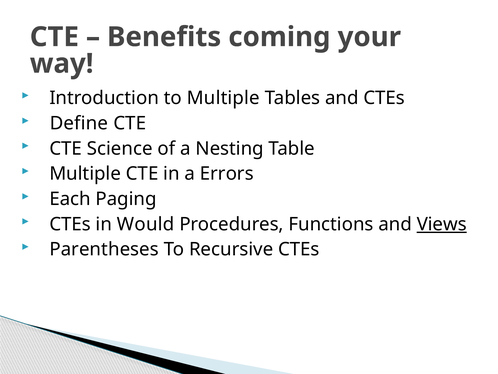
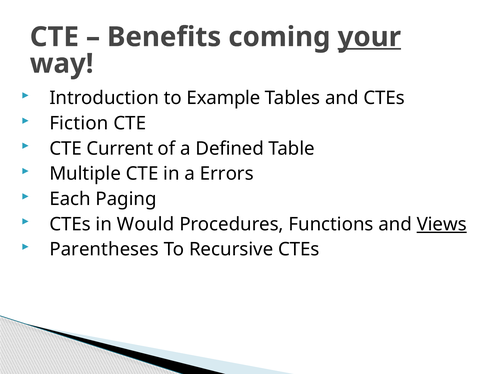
your underline: none -> present (369, 37)
to Multiple: Multiple -> Example (224, 98)
Define: Define -> Fiction (79, 123)
Science: Science -> Current (120, 148)
Nesting: Nesting -> Defined (230, 148)
